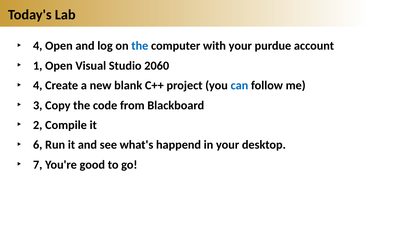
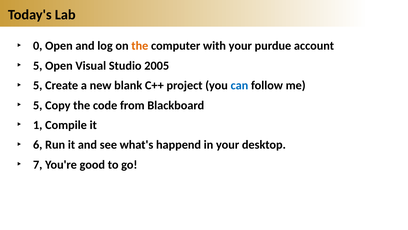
4: 4 -> 0 (38, 46)
the colour: blue -> orange (140, 46)
1: 1 -> 5 (38, 65)
2060: 2060 -> 2005 (157, 65)
4: 4 -> 5 (38, 85)
3: 3 -> 5 (38, 105)
2: 2 -> 1 (38, 125)
